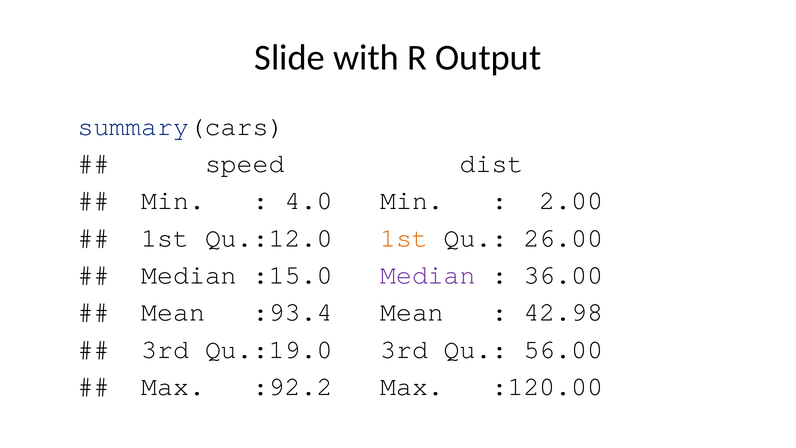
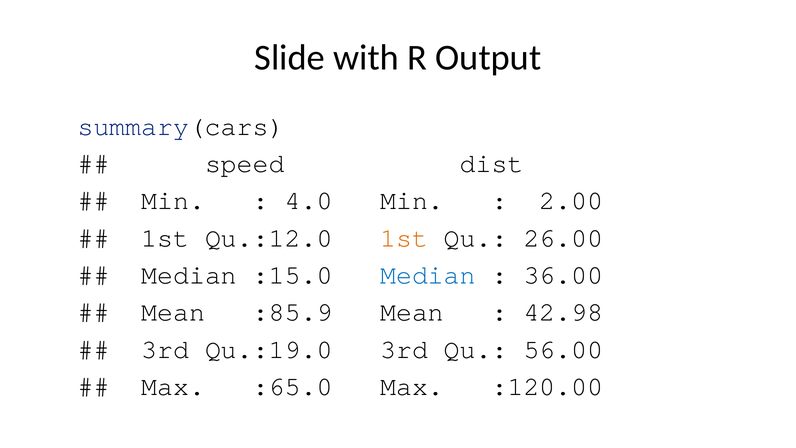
Median colour: purple -> blue (428, 275)
:93.4: :93.4 -> :85.9 (293, 312)
:92.2: :92.2 -> :65.0 (293, 386)
